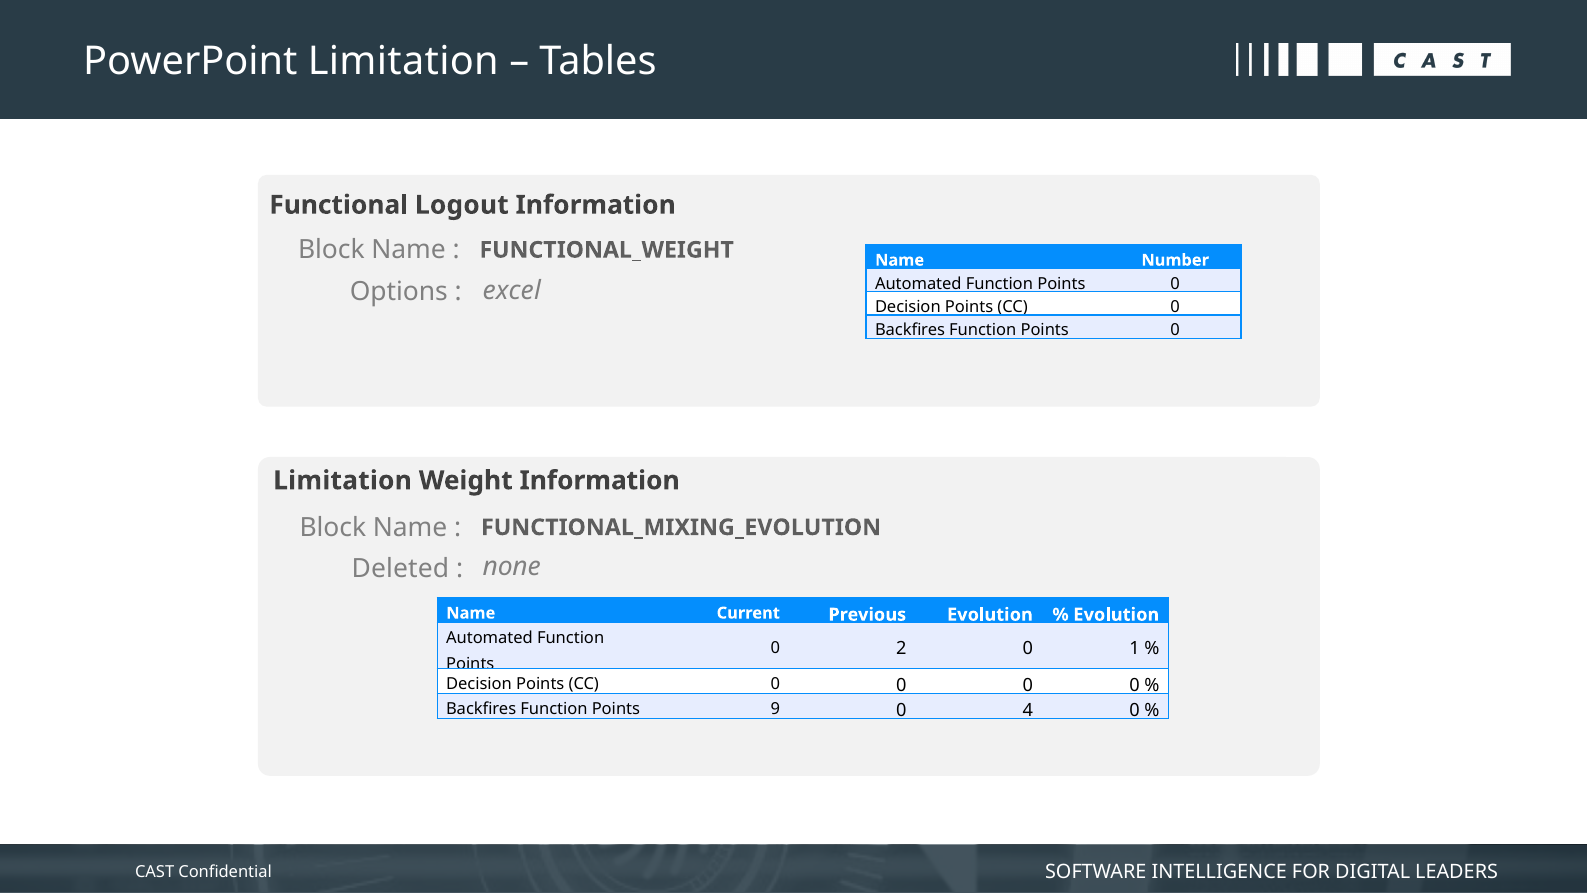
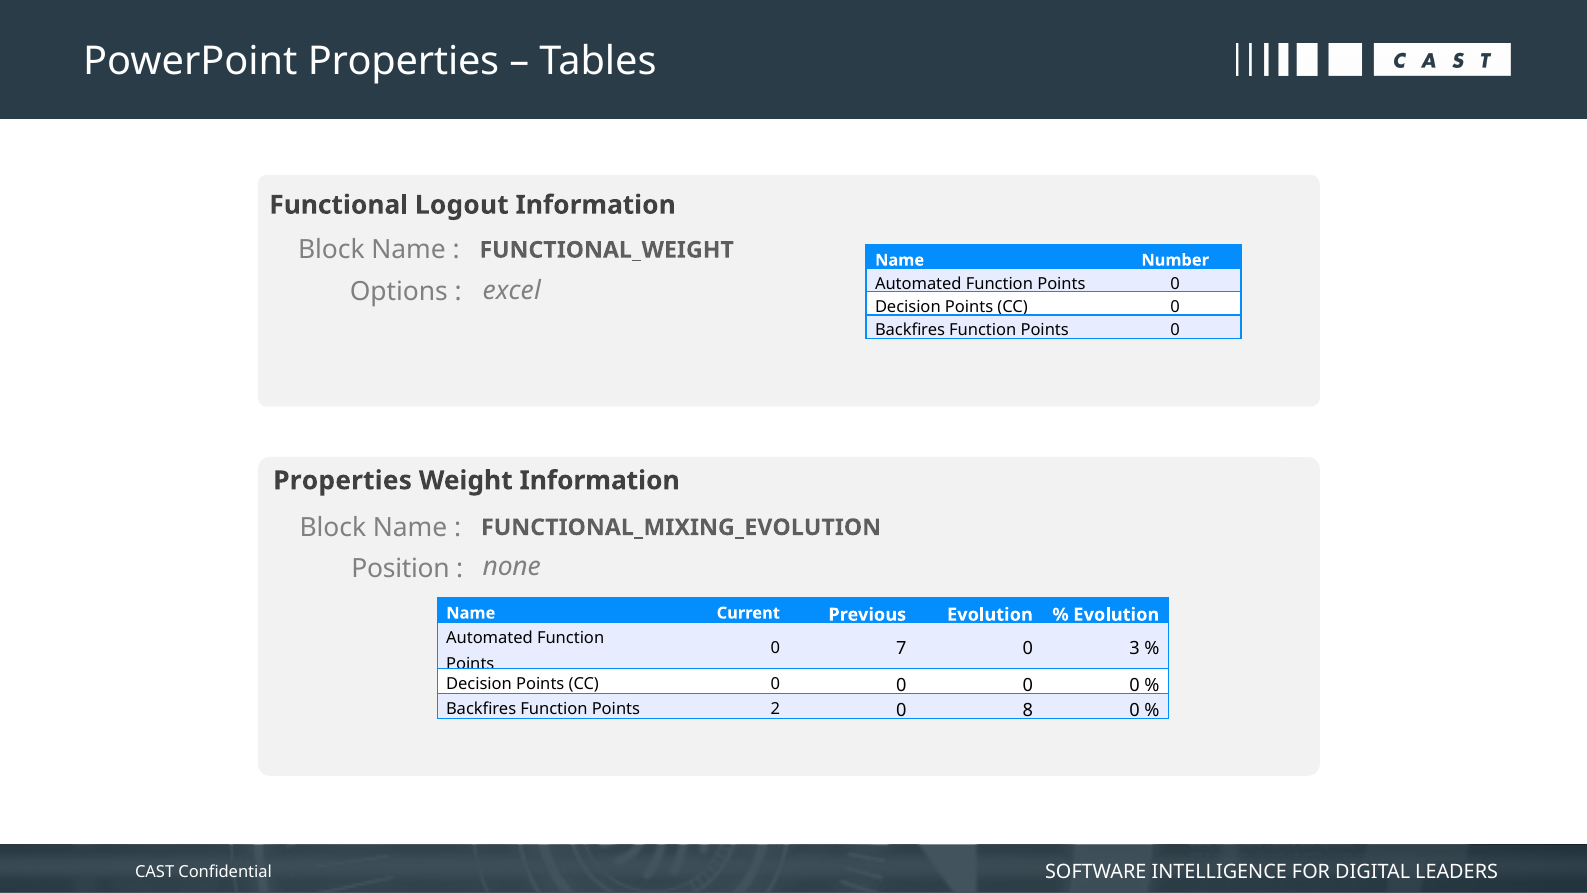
PowerPoint Limitation: Limitation -> Properties (403, 62)
Limitation: Limitation -> Properties (343, 480)
Deleted: Deleted -> Position (401, 569)
2: 2 -> 7 (901, 648)
1: 1 -> 3 (1135, 648)
9: 9 -> 2 (775, 709)
4: 4 -> 8 (1028, 710)
